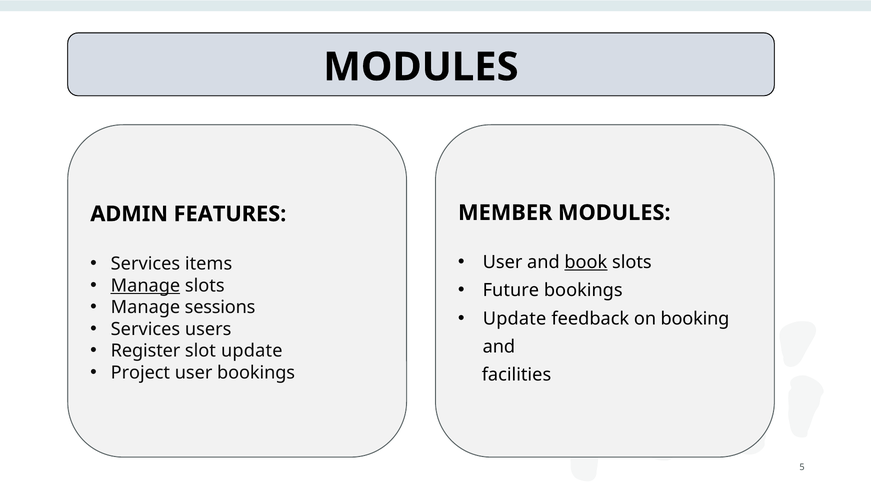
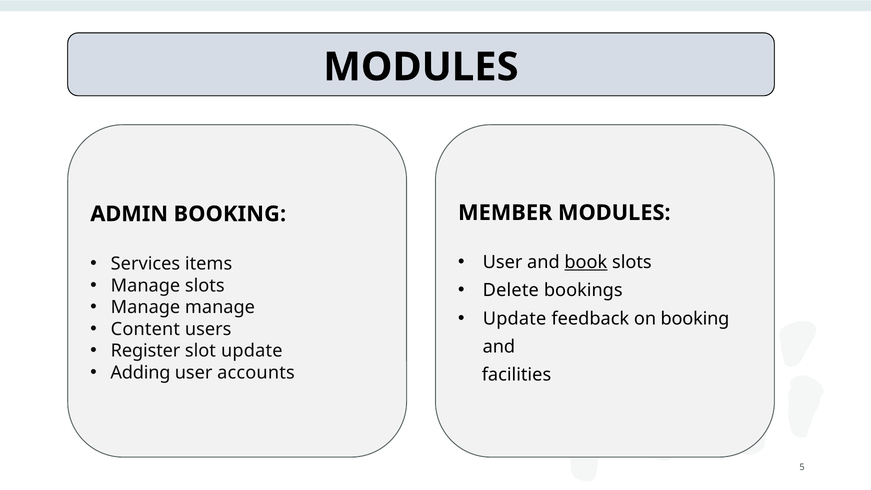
ADMIN FEATURES: FEATURES -> BOOKING (230, 214)
Manage underline: present -> none (145, 286)
Future: Future -> Delete (511, 290)
Manage sessions: sessions -> manage (220, 307)
Services: Services -> Content (145, 329)
Project: Project -> Adding (140, 373)
user bookings: bookings -> accounts (256, 373)
